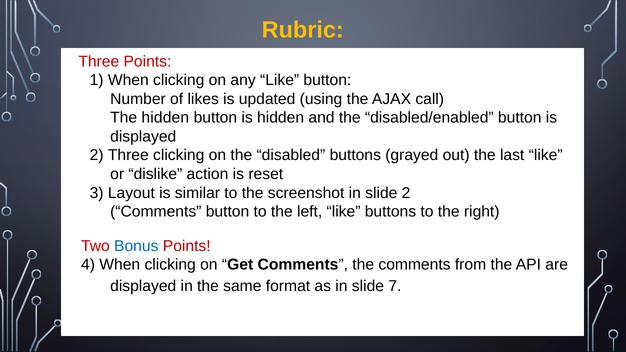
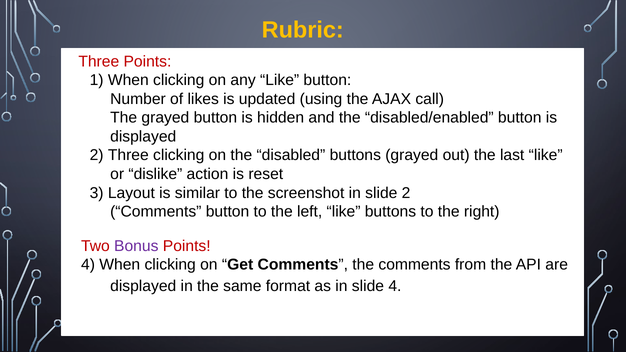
The hidden: hidden -> grayed (165, 118)
Bonus colour: blue -> purple (136, 246)
slide 7: 7 -> 4 (395, 286)
